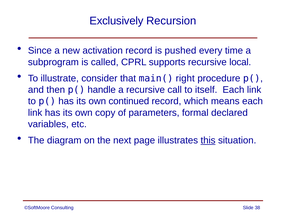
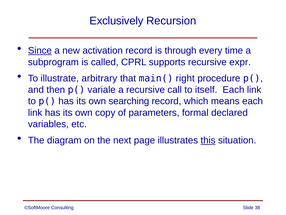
Since underline: none -> present (40, 50)
pushed: pushed -> through (181, 50)
local: local -> expr (240, 62)
consider: consider -> arbitrary (99, 78)
handle: handle -> variale (102, 90)
continued: continued -> searching (129, 101)
